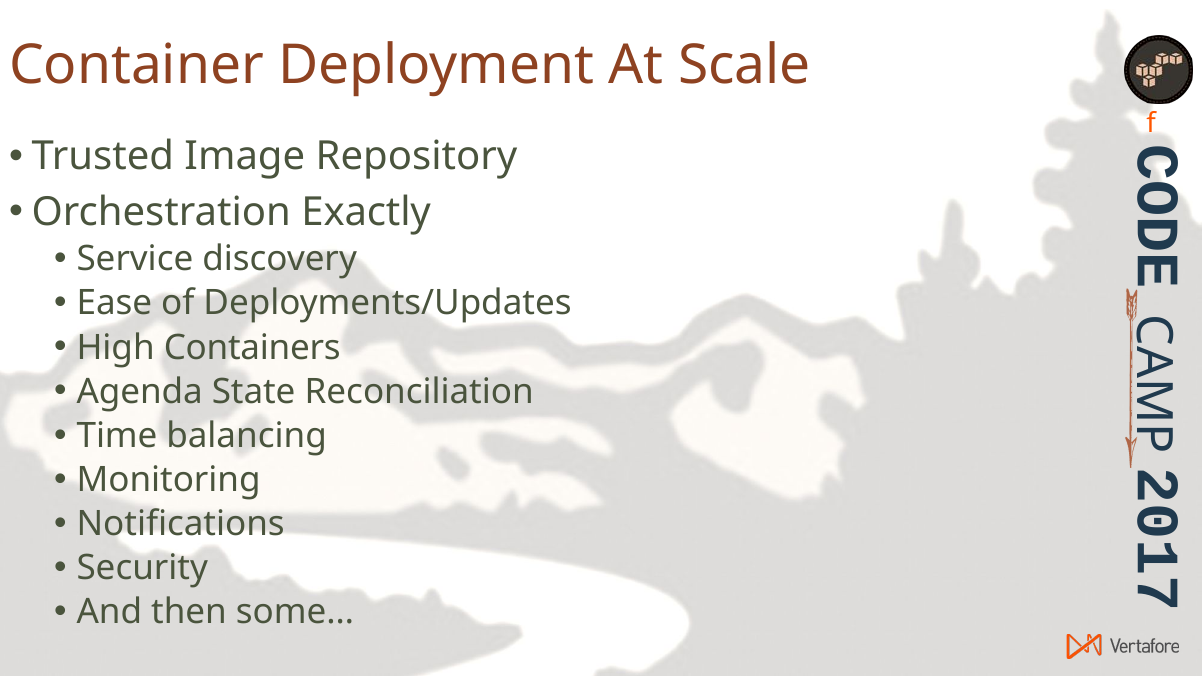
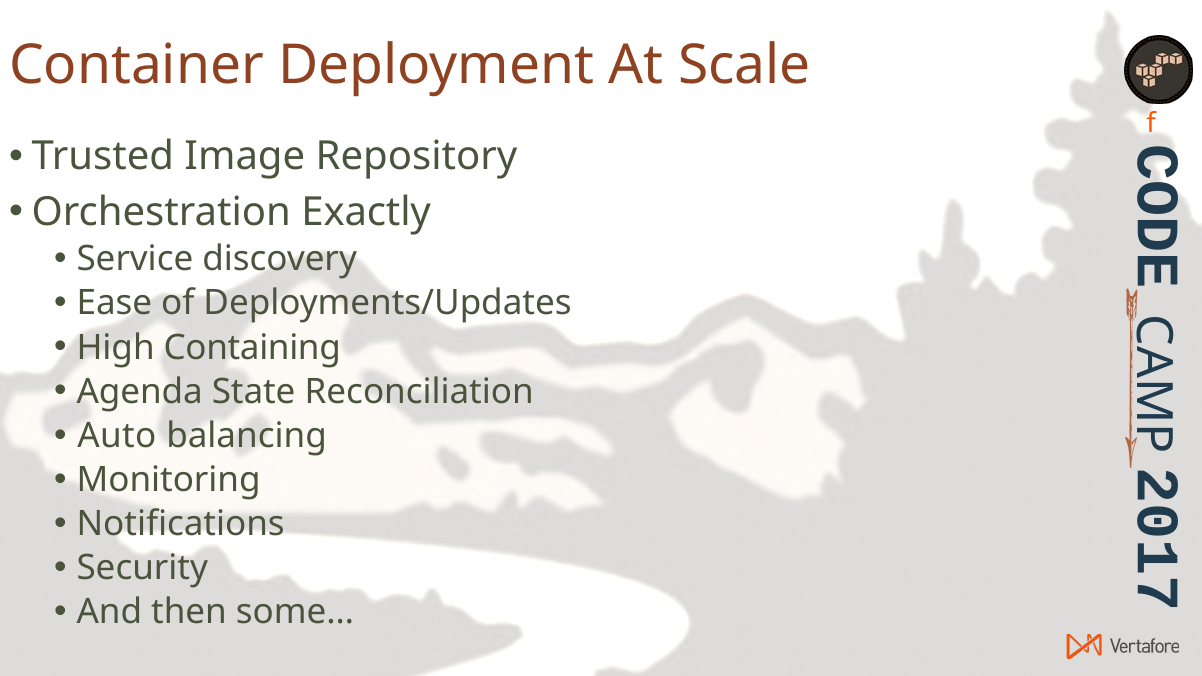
Containers: Containers -> Containing (252, 348)
Time: Time -> Auto (117, 436)
